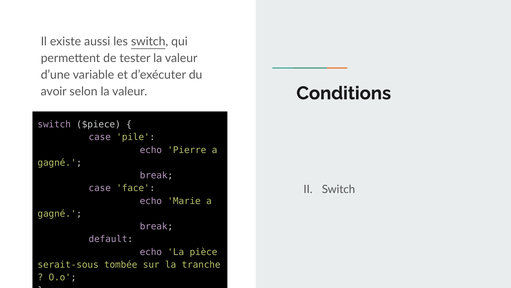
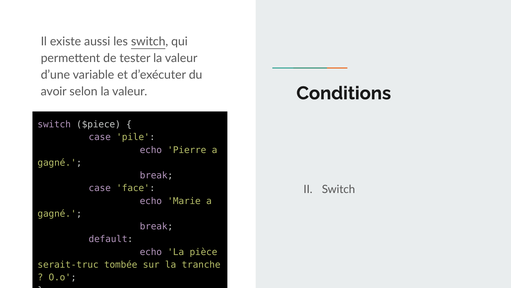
serait-sous: serait-sous -> serait-truc (68, 264)
